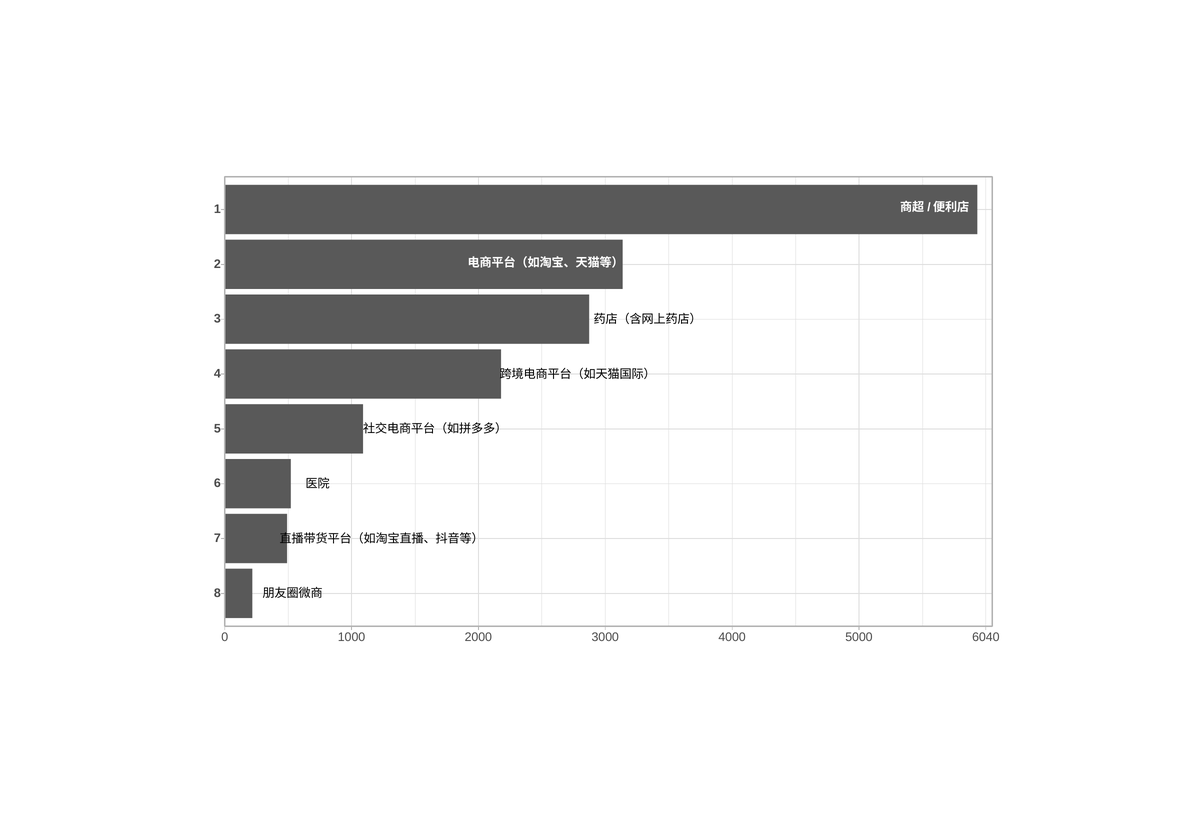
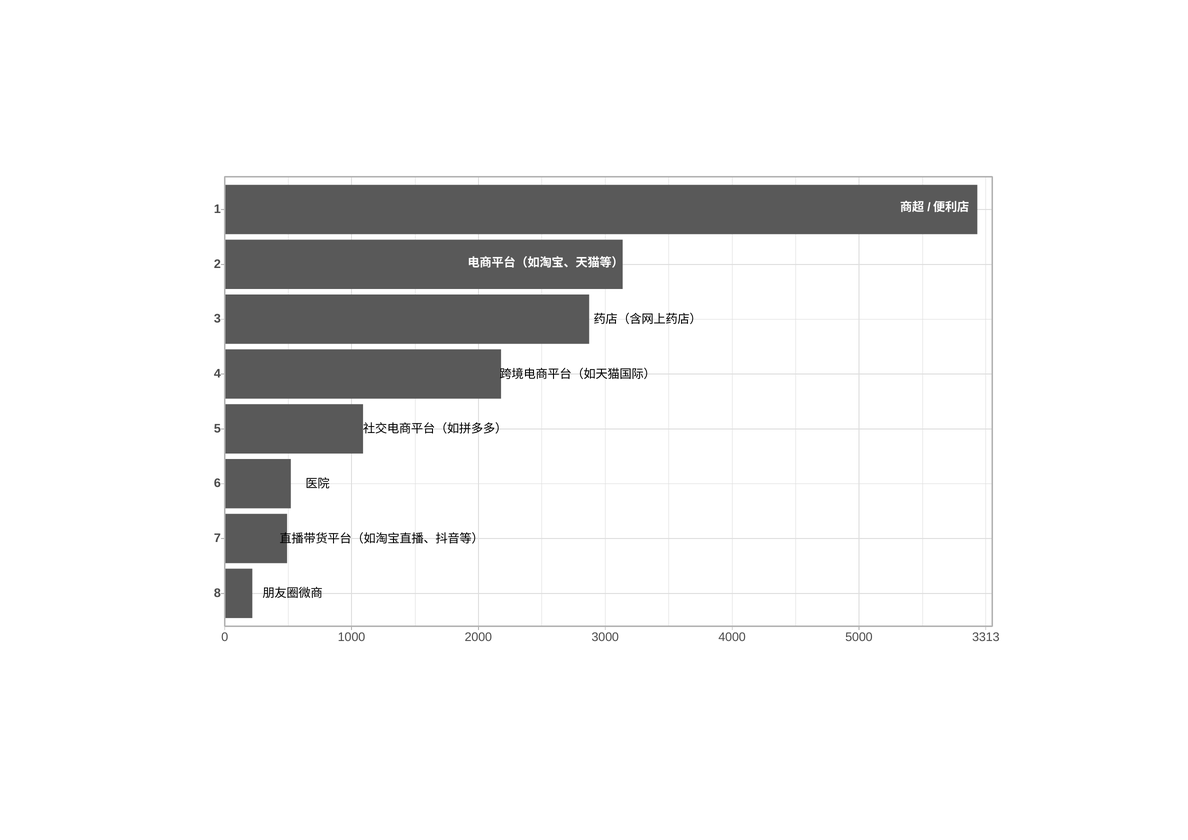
6040: 6040 -> 3313 (986, 637)
